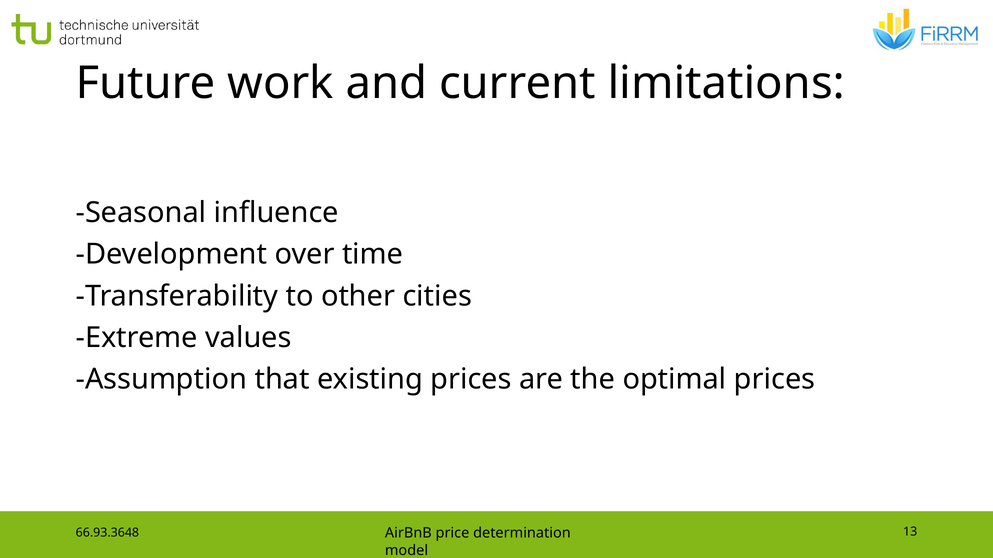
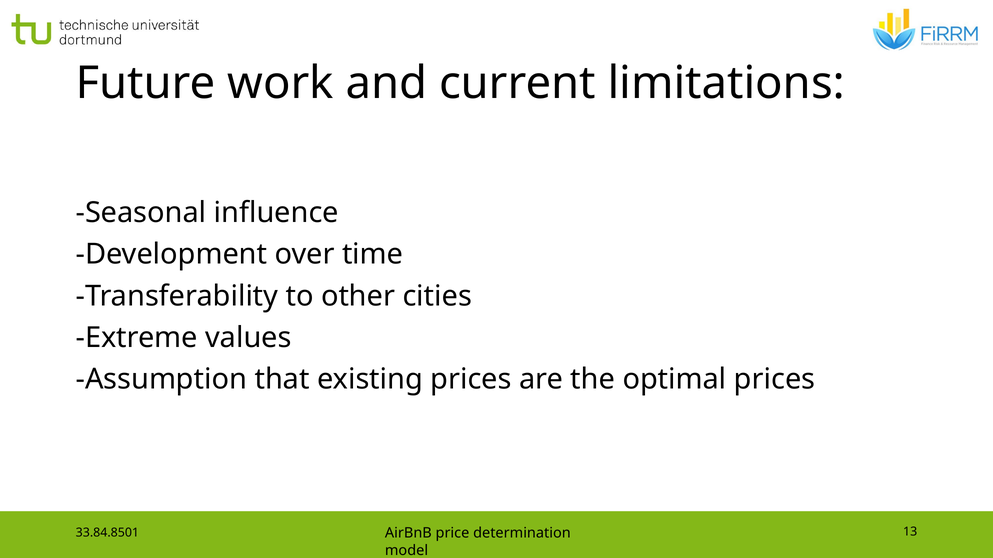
66.93.3648: 66.93.3648 -> 33.84.8501 (107, 533)
